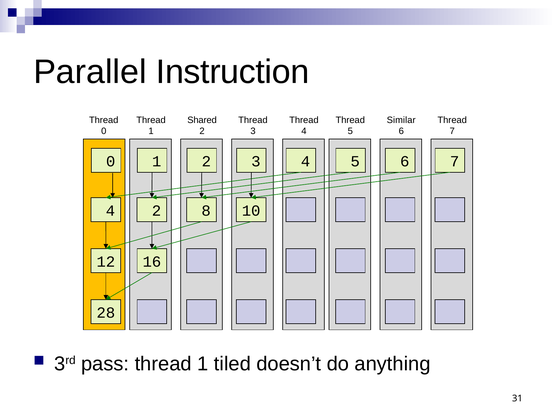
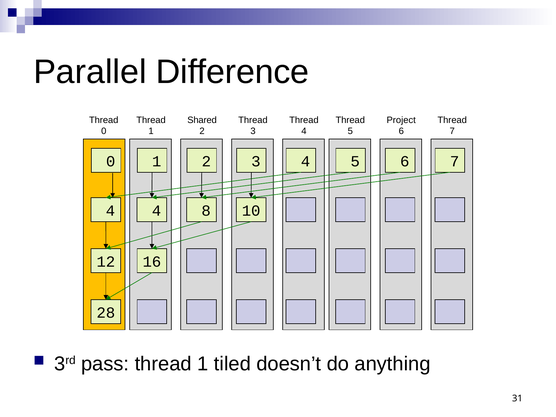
Instruction: Instruction -> Difference (233, 72)
Similar: Similar -> Project (401, 120)
4 2: 2 -> 4 (156, 211)
